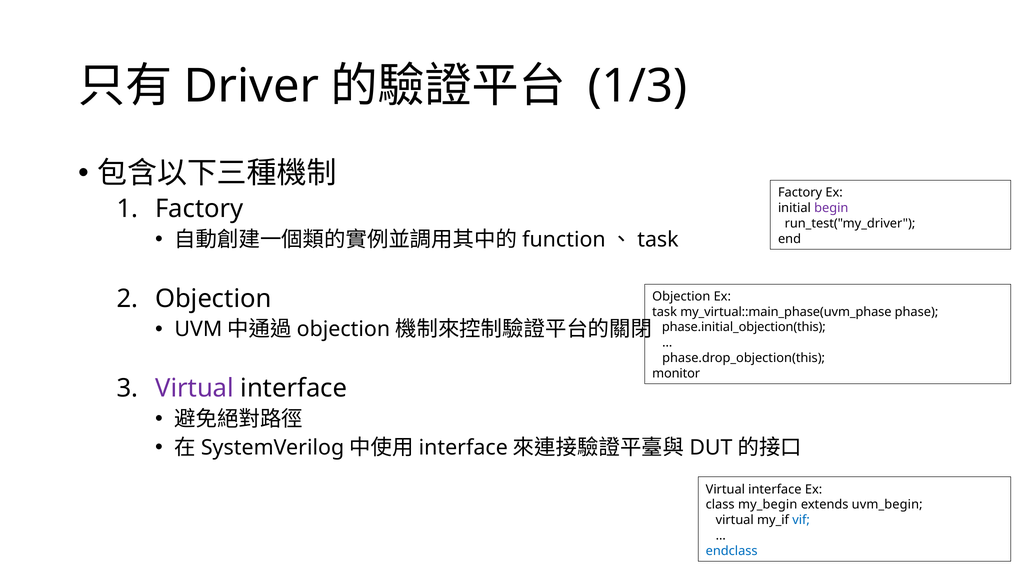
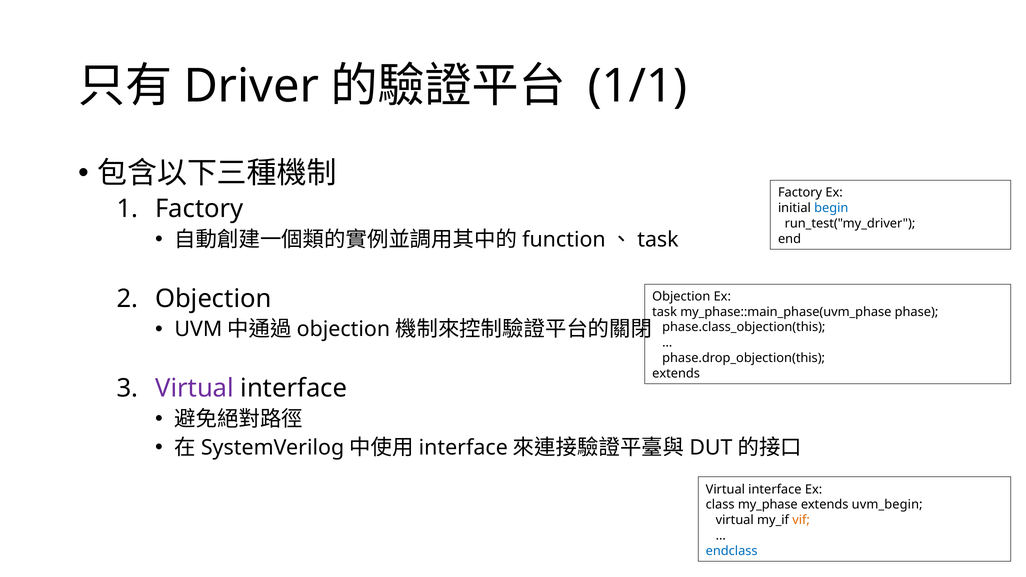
1/3: 1/3 -> 1/1 (638, 86)
begin colour: purple -> blue (831, 208)
my_virtual::main_phase(uvm_phase: my_virtual::main_phase(uvm_phase -> my_phase::main_phase(uvm_phase (786, 312)
phase.initial_objection(this: phase.initial_objection(this -> phase.class_objection(this (744, 327)
monitor: monitor -> extends (676, 373)
my_begin: my_begin -> my_phase (768, 505)
vif colour: blue -> orange (801, 520)
